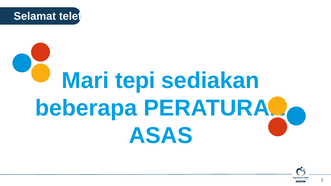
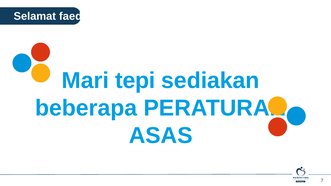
telefon: telefon -> faedah (77, 16)
